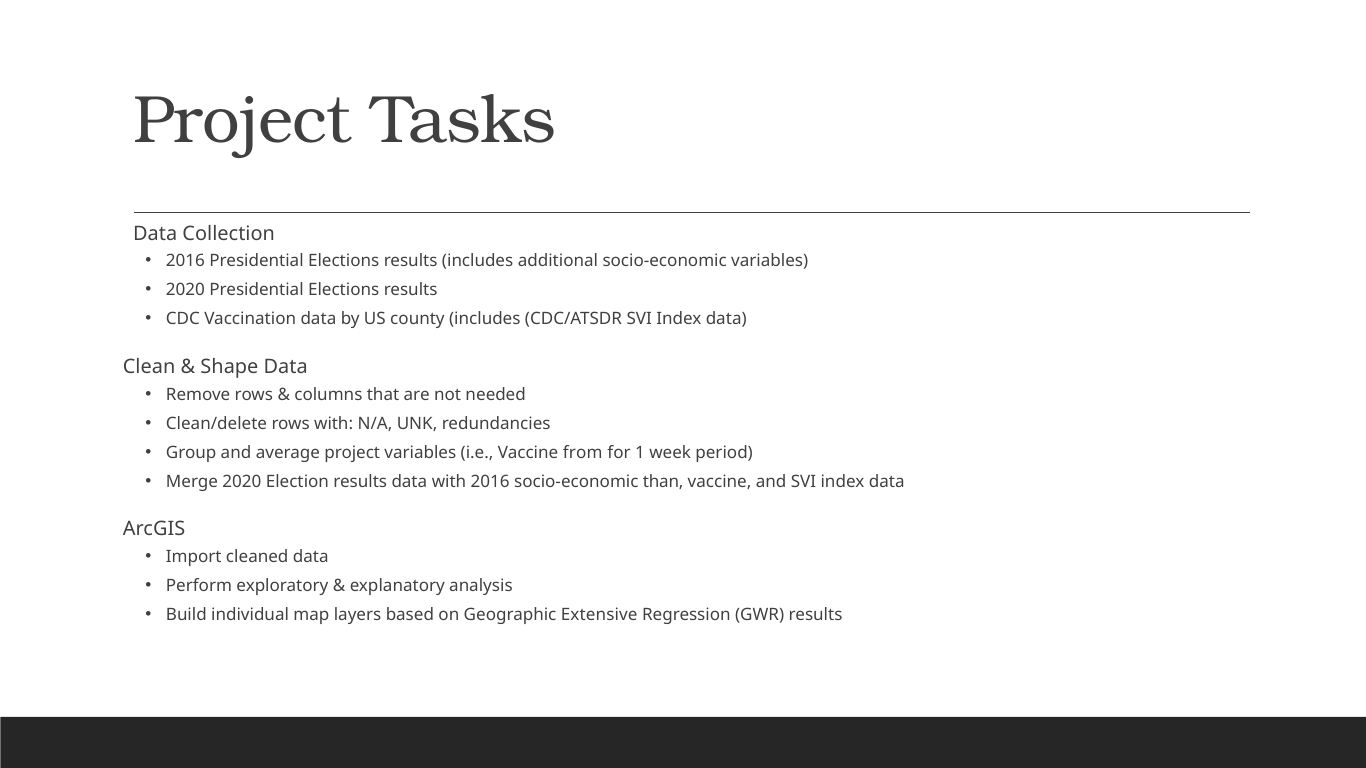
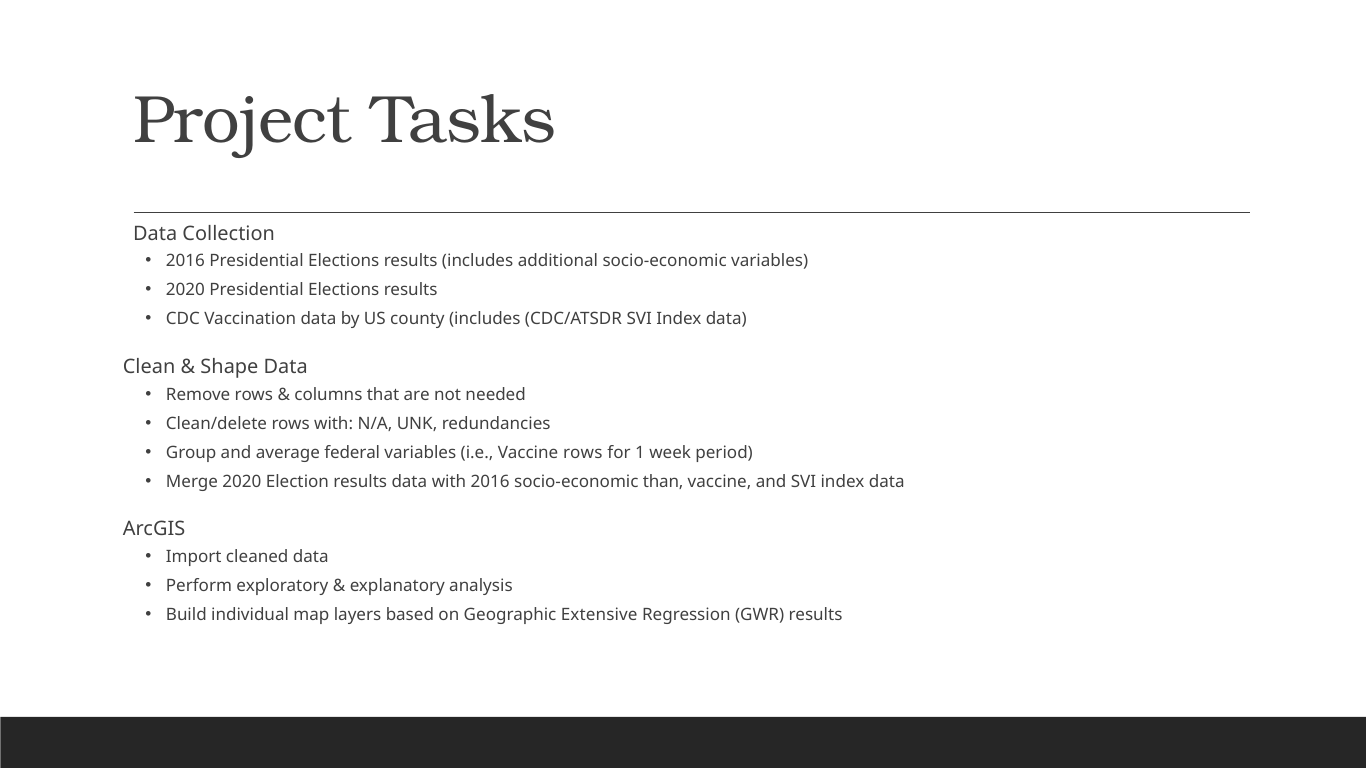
average project: project -> federal (352, 453)
Vaccine from: from -> rows (583, 453)
